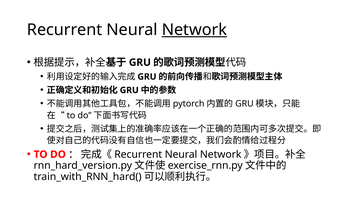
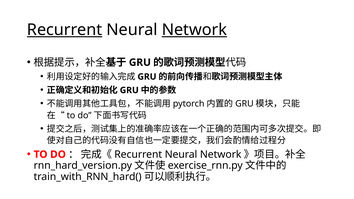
Recurrent underline: none -> present (65, 30)
